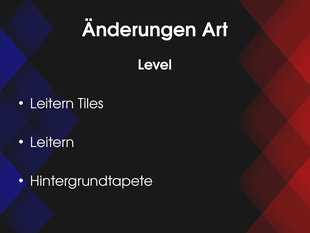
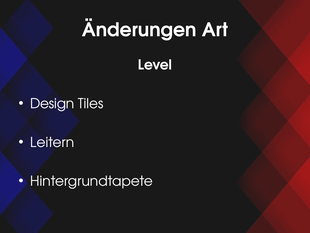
Leitern: Leitern -> Design (52, 104)
